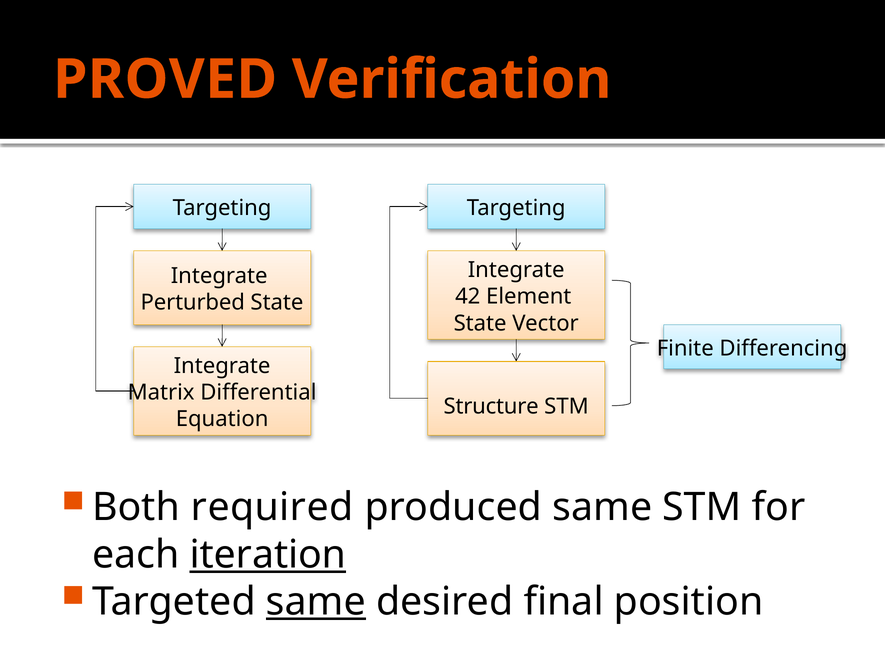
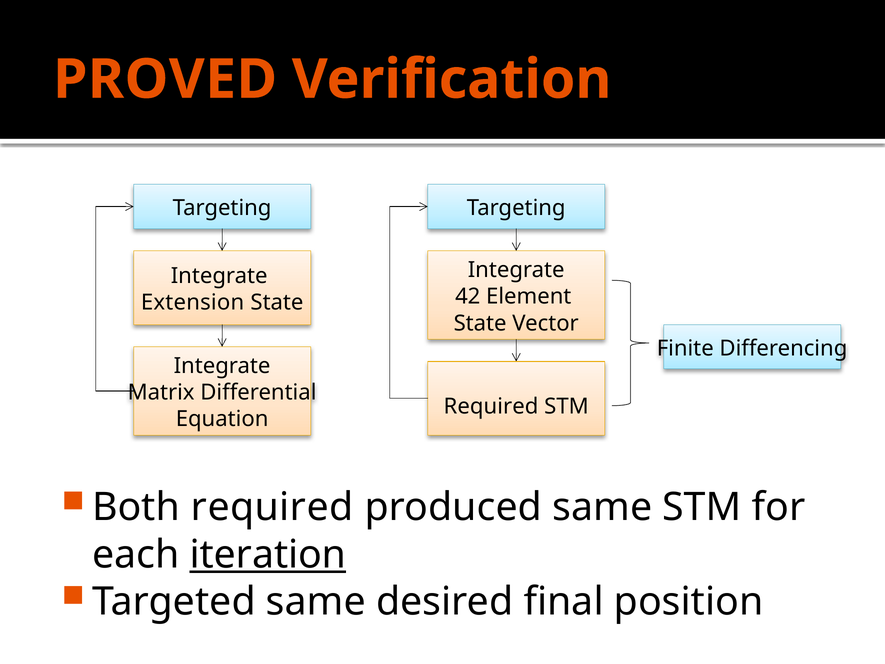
Perturbed: Perturbed -> Extension (193, 302)
Structure: Structure -> Required (491, 406)
same underline: present -> none (316, 602)
